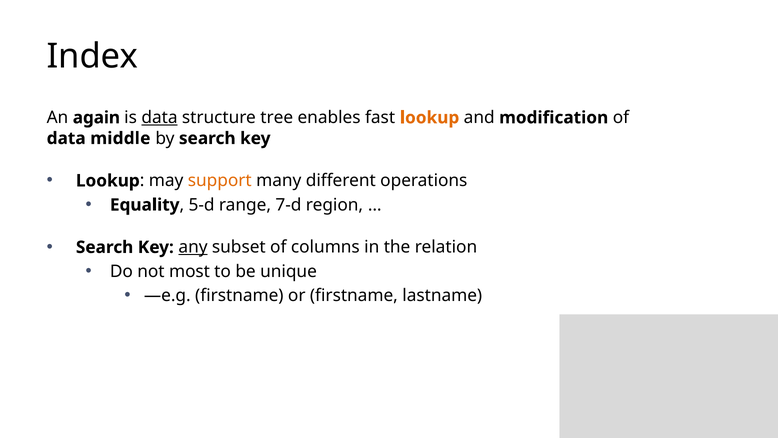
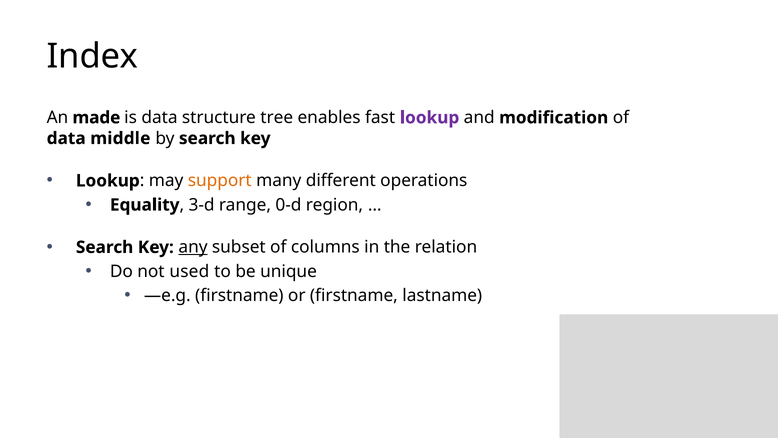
again: again -> made (96, 118)
data underline: present -> none (159, 118)
lookup colour: orange -> purple (430, 118)
5-d: 5-d -> 3-d (202, 205)
7-d: 7-d -> 0-d (288, 205)
most: most -> used (189, 271)
